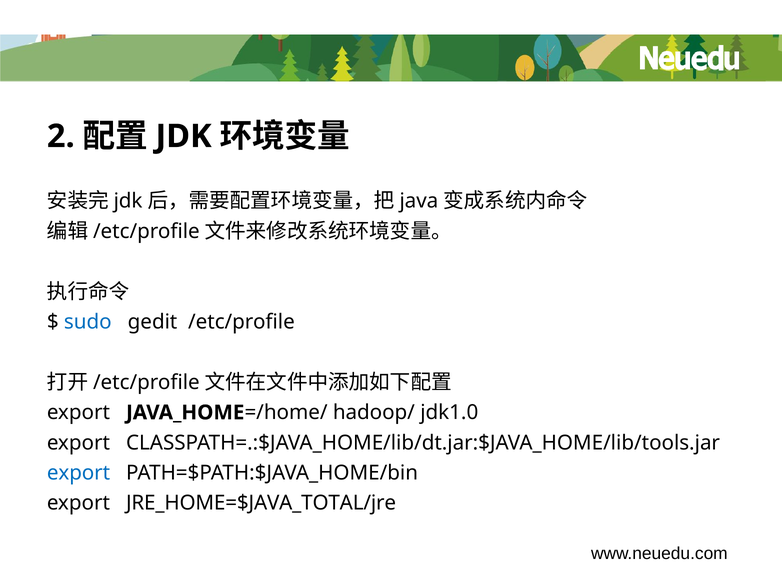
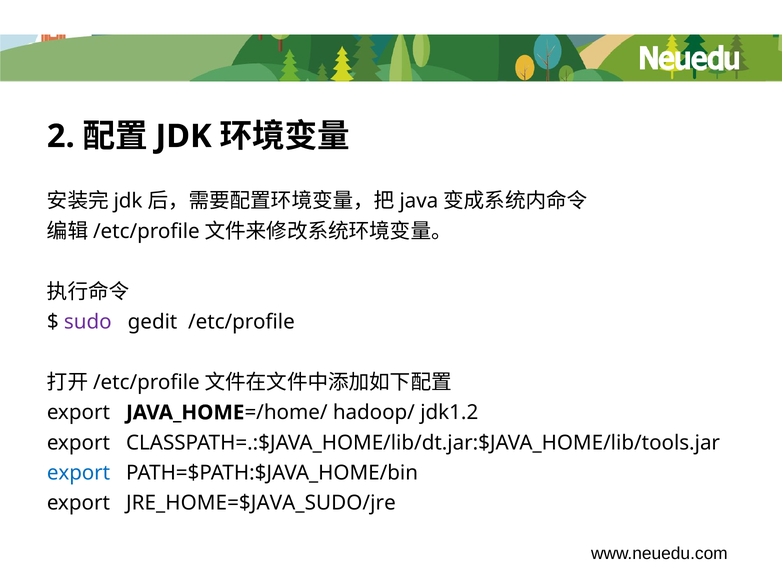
sudo colour: blue -> purple (88, 322)
jdk1.0: jdk1.0 -> jdk1.2 (449, 412)
JRE_HOME=$JAVA_TOTAL/jre: JRE_HOME=$JAVA_TOTAL/jre -> JRE_HOME=$JAVA_SUDO/jre (261, 503)
